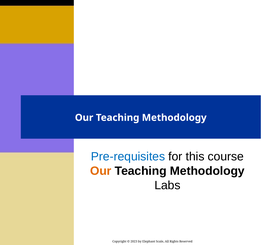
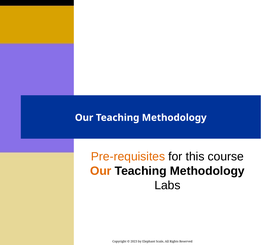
Pre-requisites colour: blue -> orange (128, 157)
